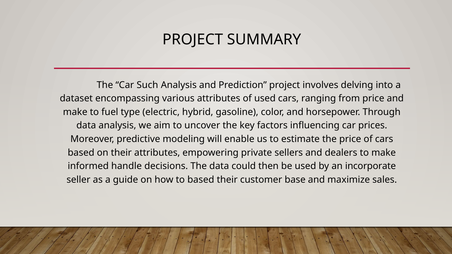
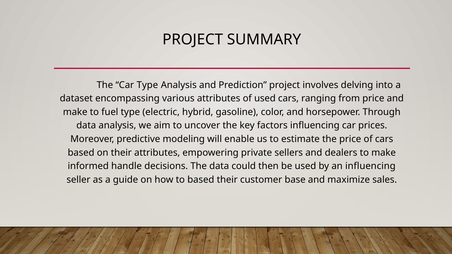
Car Such: Such -> Type (147, 85)
an incorporate: incorporate -> influencing (370, 166)
